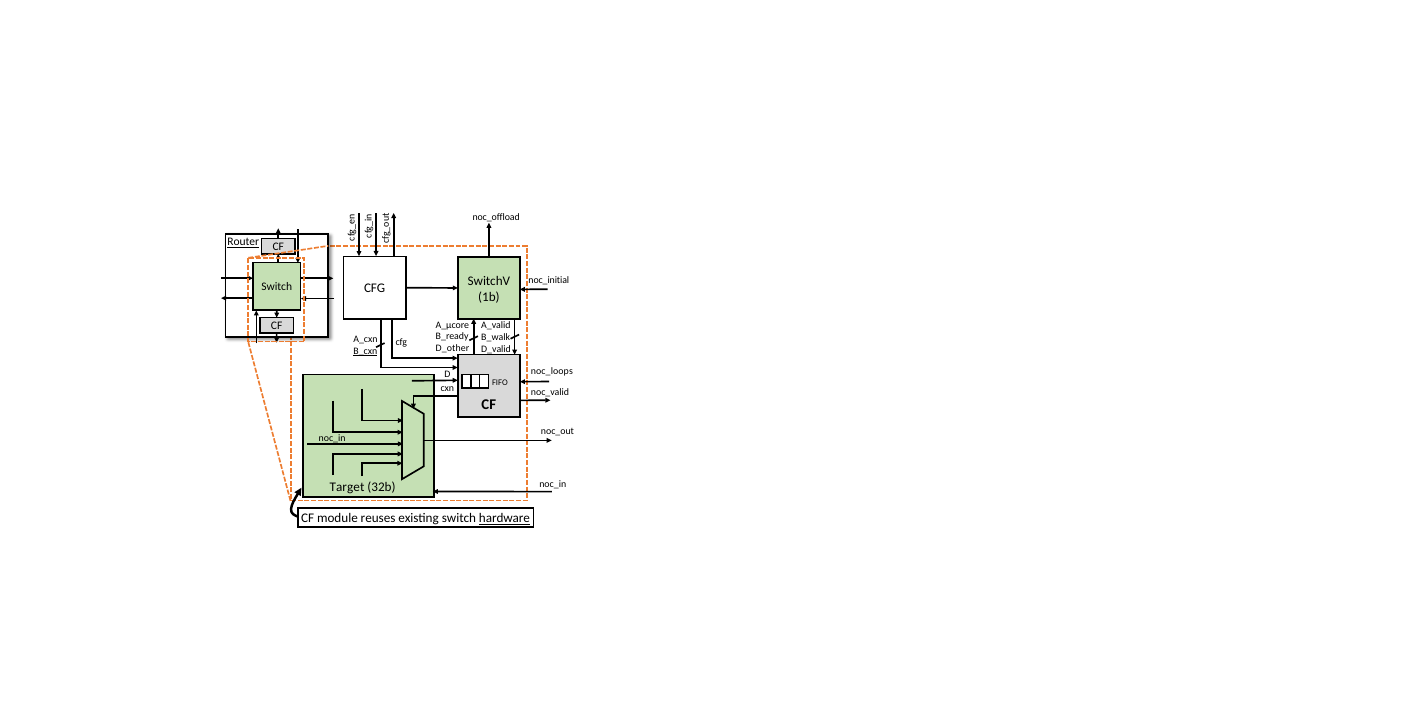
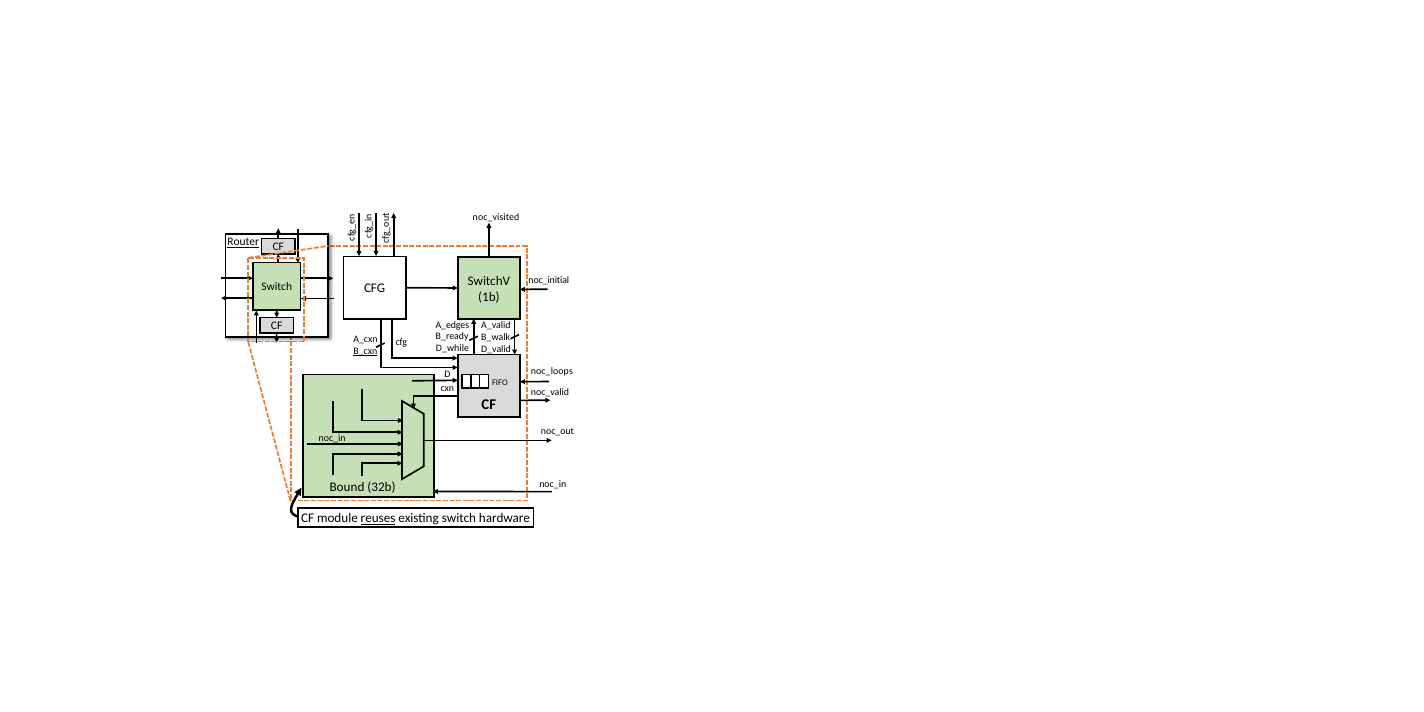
noc_offload: noc_offload -> noc_visited (496, 217)
A_μcore: A_μcore -> A_edges (452, 325)
D_other: D_other -> D_while (452, 349)
Target: Target -> Bound (347, 487)
reuses underline: none -> present (378, 519)
hardware underline: present -> none (504, 519)
